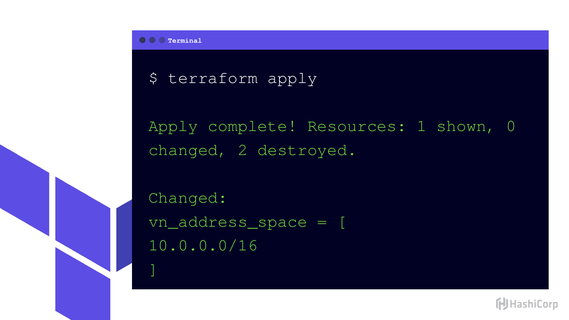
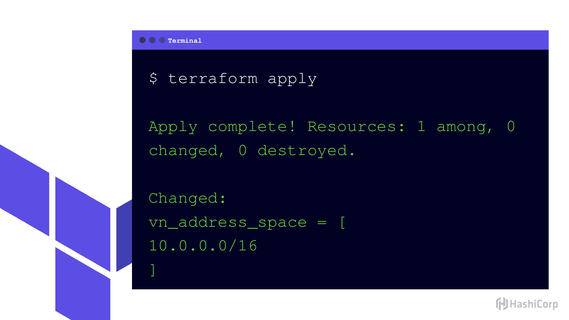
shown: shown -> among (466, 126)
changed 2: 2 -> 0 (243, 150)
